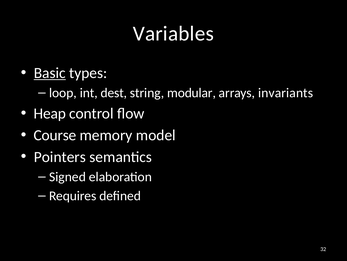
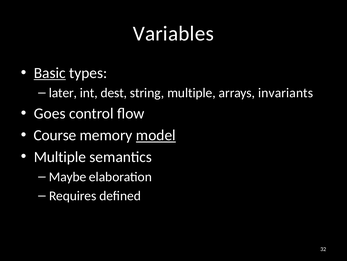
loop: loop -> later (63, 93)
string modular: modular -> multiple (191, 93)
Heap: Heap -> Goes (50, 113)
model underline: none -> present (156, 135)
Pointers: Pointers -> Multiple (60, 156)
Signed: Signed -> Maybe (68, 176)
